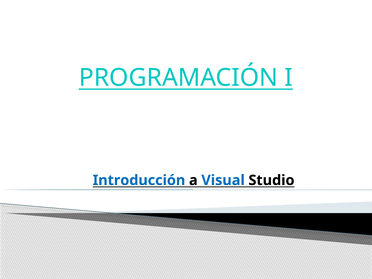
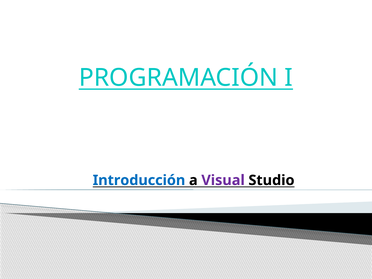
Visual colour: blue -> purple (223, 180)
